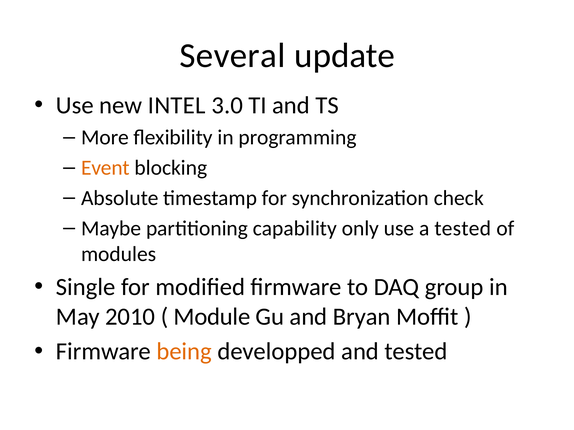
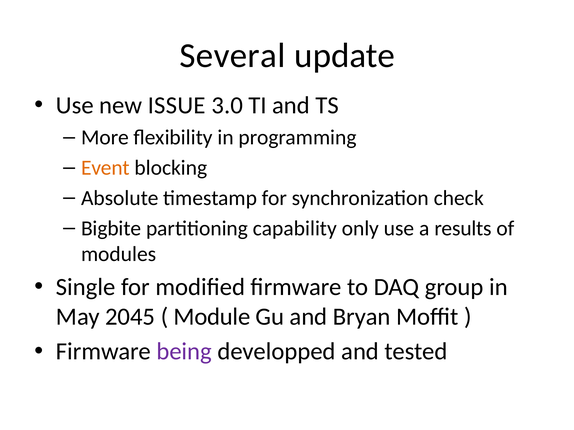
INTEL: INTEL -> ISSUE (177, 106)
Maybe: Maybe -> Bigbite (111, 229)
a tested: tested -> results (463, 229)
2010: 2010 -> 2045 (130, 317)
being colour: orange -> purple (184, 352)
